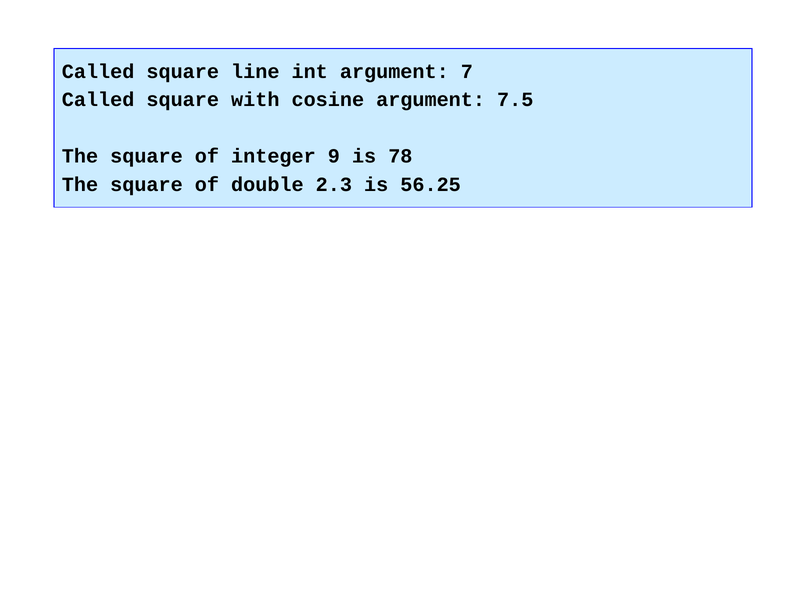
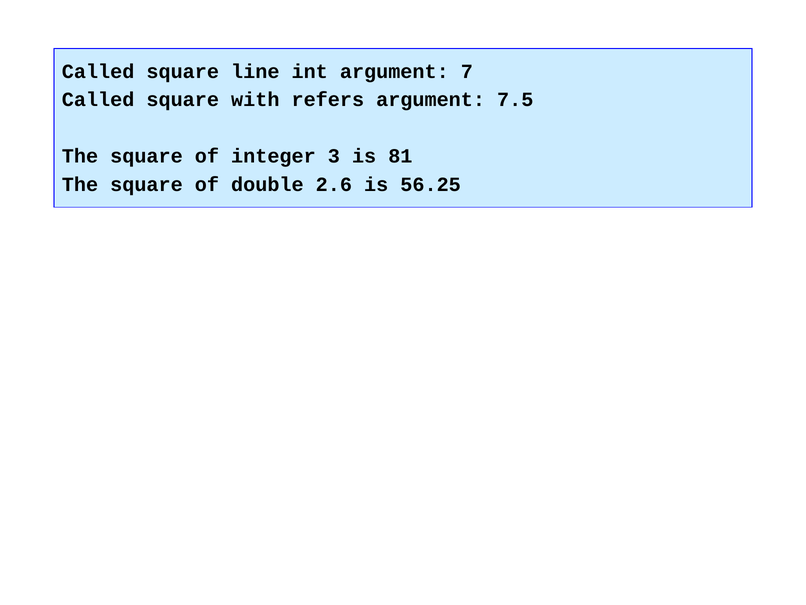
cosine: cosine -> refers (328, 100)
9: 9 -> 3 (334, 156)
78: 78 -> 81 (400, 156)
2.3: 2.3 -> 2.6 (334, 184)
